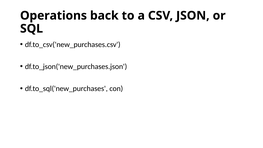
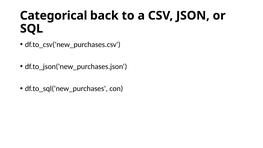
Operations: Operations -> Categorical (54, 16)
